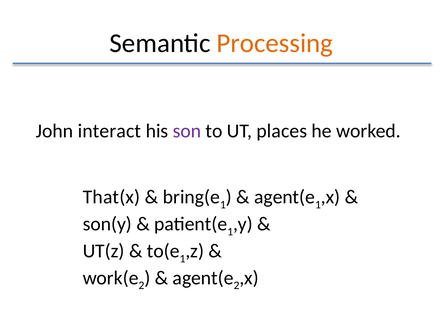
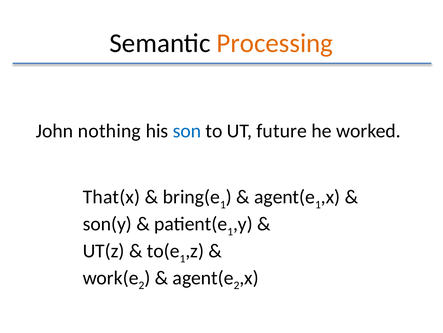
interact: interact -> nothing (109, 131)
son colour: purple -> blue (187, 131)
places: places -> future (282, 131)
